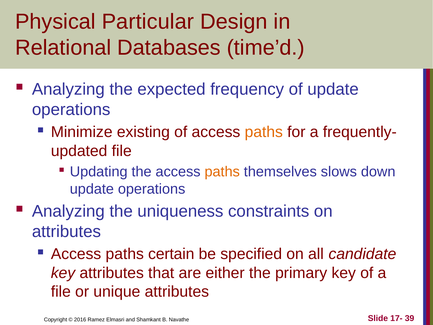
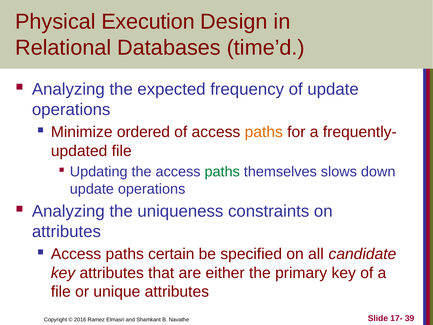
Particular: Particular -> Execution (148, 22)
existing: existing -> ordered (143, 132)
paths colour: orange -> green (222, 172)
